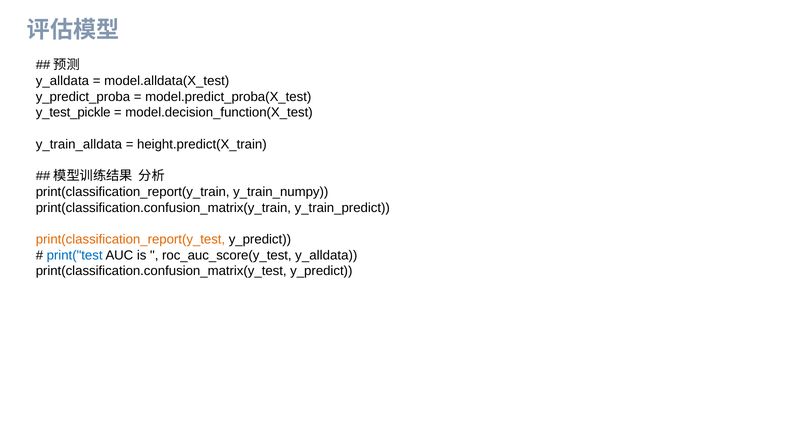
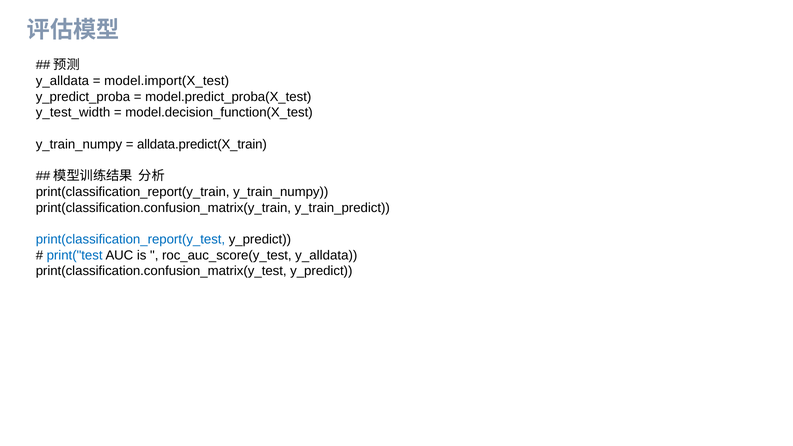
model.alldata(X_test: model.alldata(X_test -> model.import(X_test (167, 81)
y_test_pickle: y_test_pickle -> y_test_width (73, 113)
y_train_alldata: y_train_alldata -> y_train_numpy (79, 144)
height.predict(X_train: height.predict(X_train -> alldata.predict(X_train (202, 144)
print(classification_report(y_test colour: orange -> blue (130, 239)
